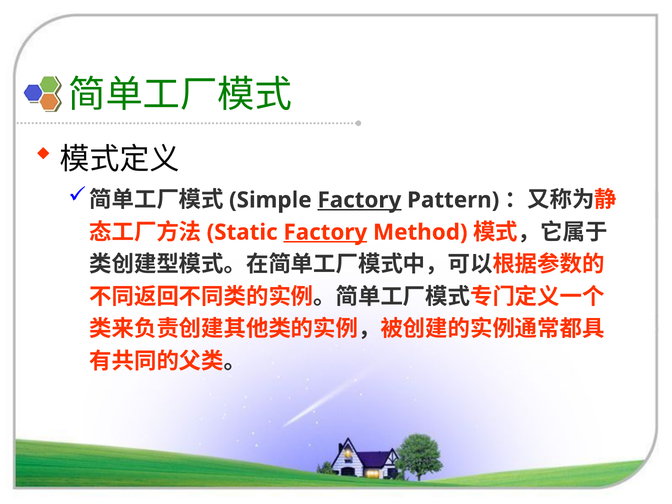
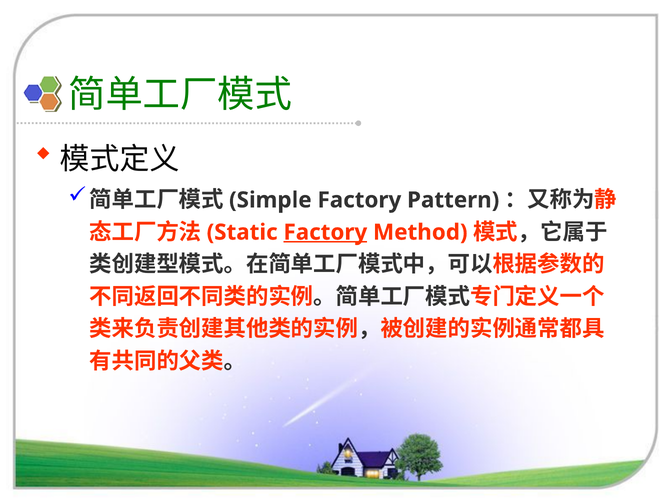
Factory underline: present -> none (359, 200)
